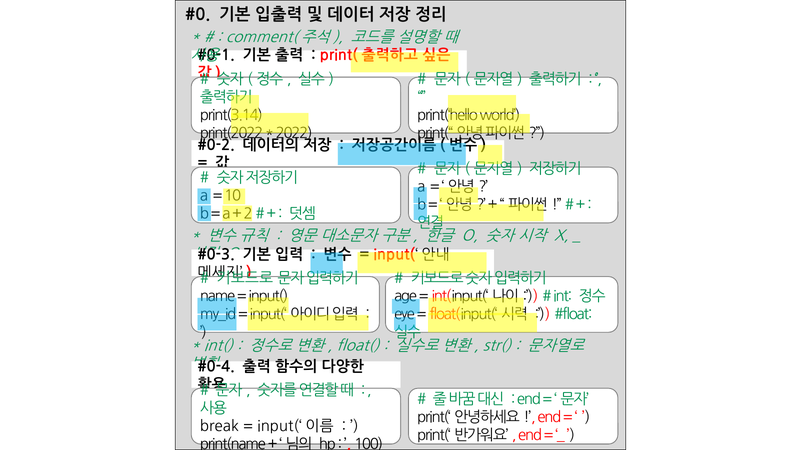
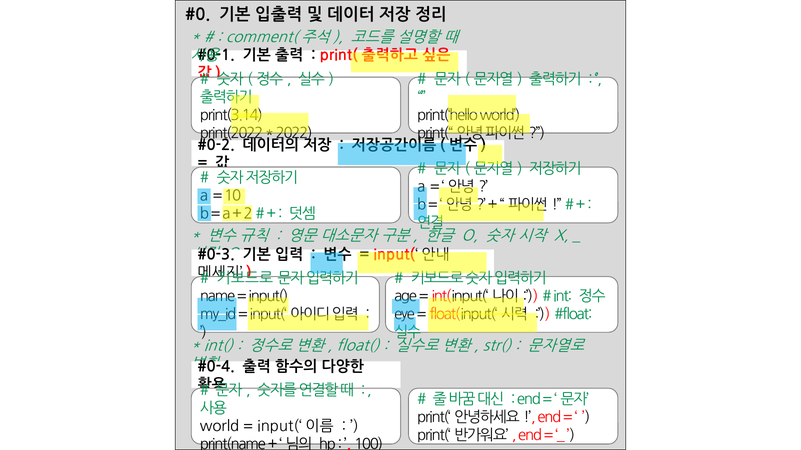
break: break -> world (220, 427)
